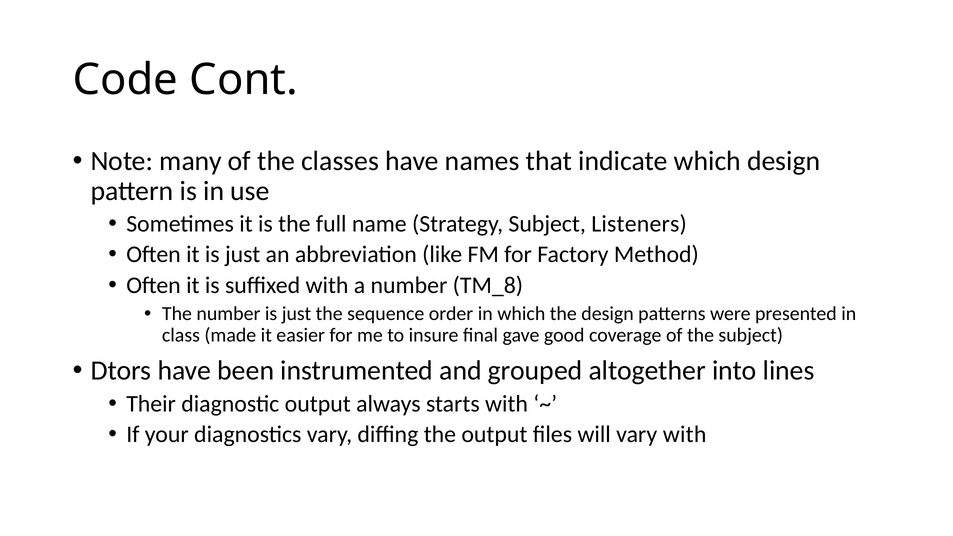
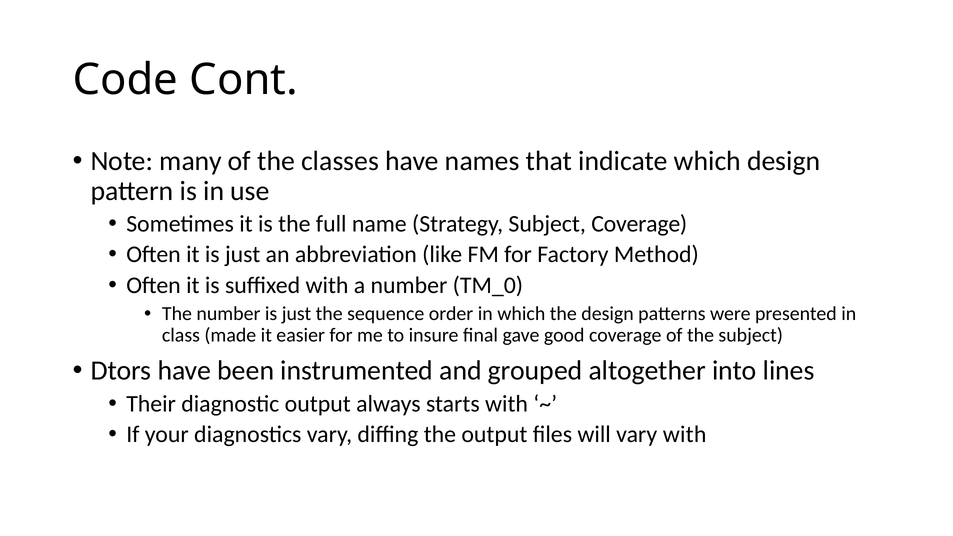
Subject Listeners: Listeners -> Coverage (639, 224)
TM_8: TM_8 -> TM_0 (488, 285)
